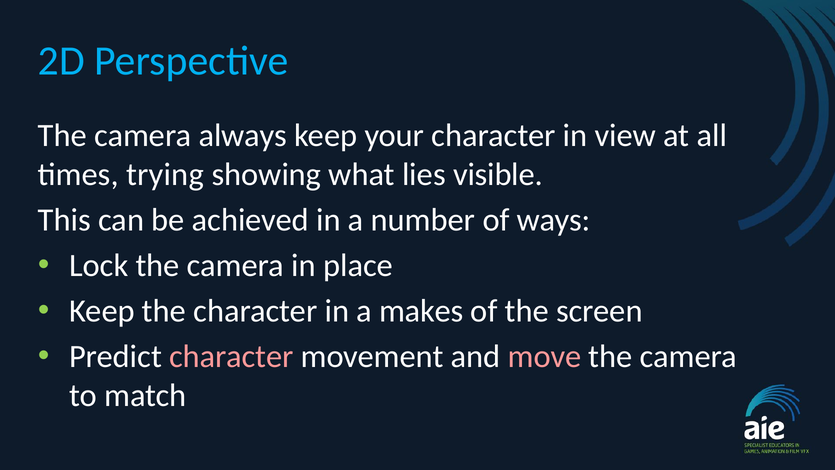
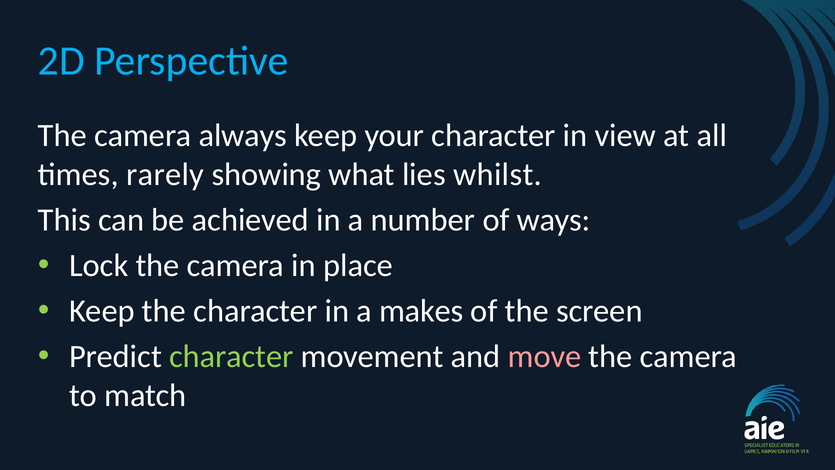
trying: trying -> rarely (165, 175)
visible: visible -> whilst (498, 175)
character colour: pink -> light green (231, 357)
